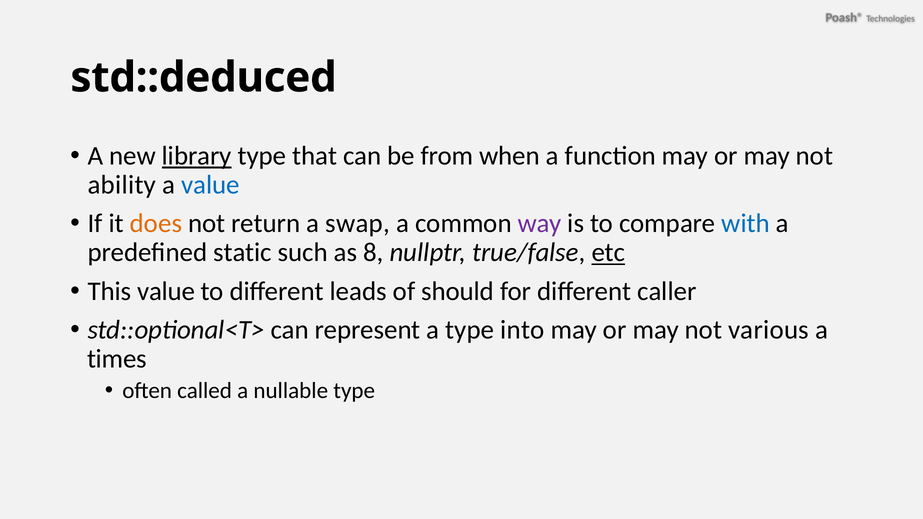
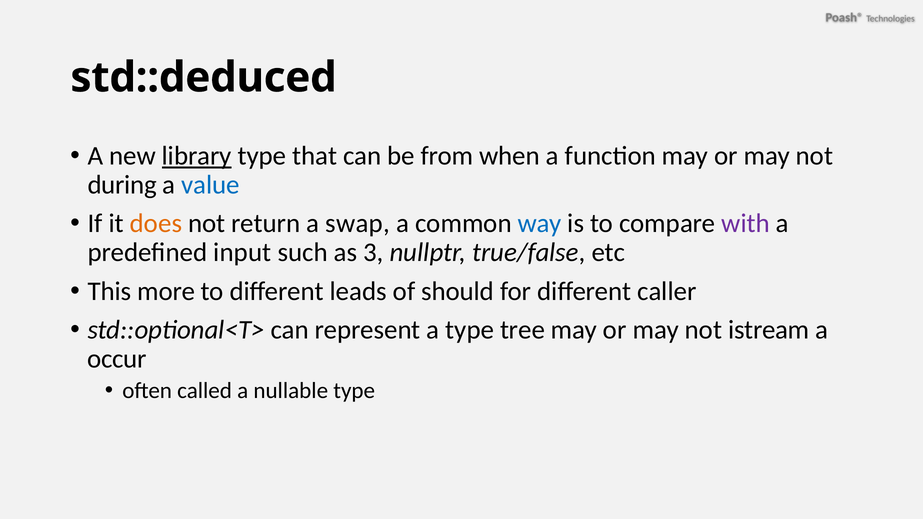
ability: ability -> during (122, 185)
way colour: purple -> blue (540, 224)
with colour: blue -> purple (746, 224)
static: static -> input (242, 253)
8: 8 -> 3 (373, 253)
etc underline: present -> none (608, 253)
This value: value -> more (166, 291)
into: into -> tree (523, 330)
various: various -> istream (769, 330)
times: times -> occur (117, 359)
